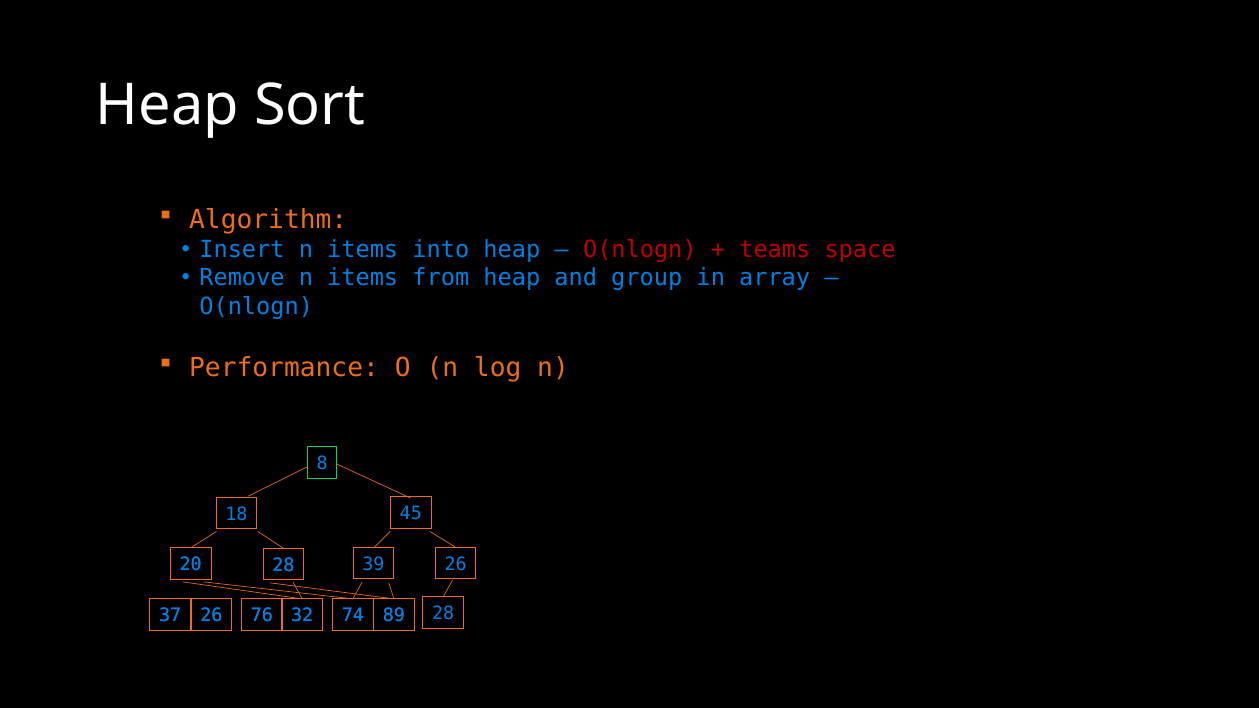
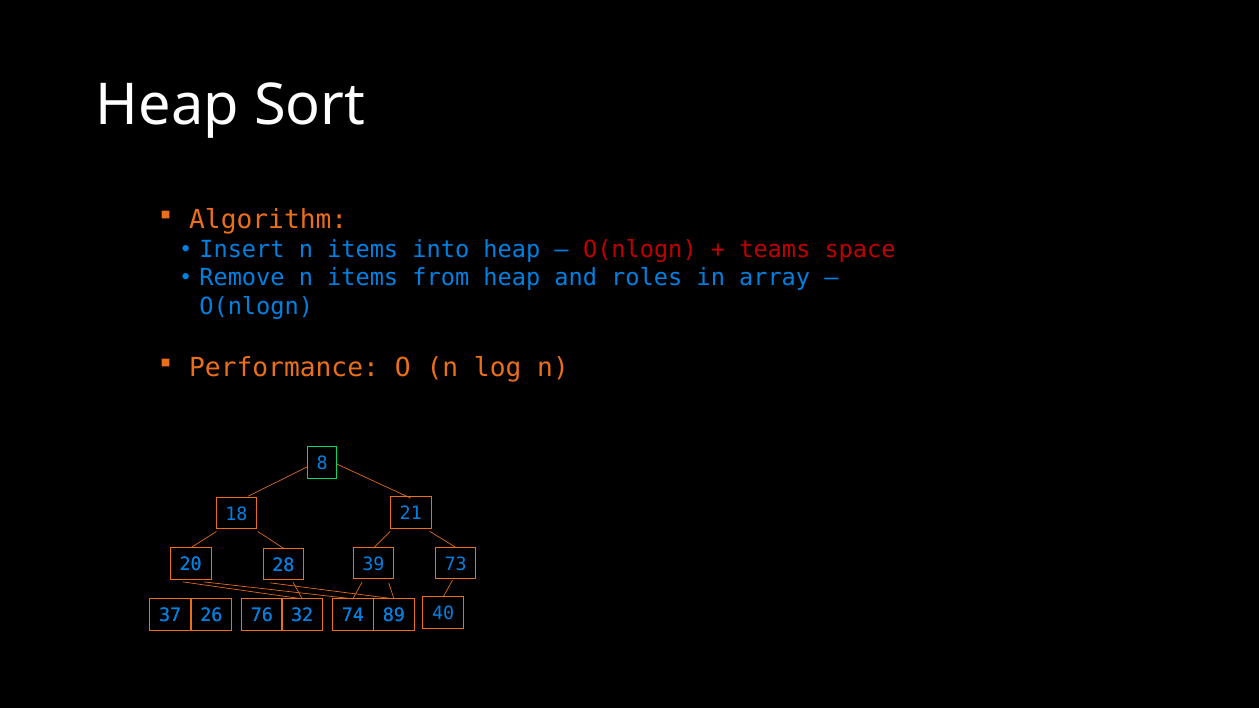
group: group -> roles (647, 278)
45: 45 -> 21 (411, 514)
39 26: 26 -> 73 (456, 564)
28: 28 -> 40 (443, 614)
